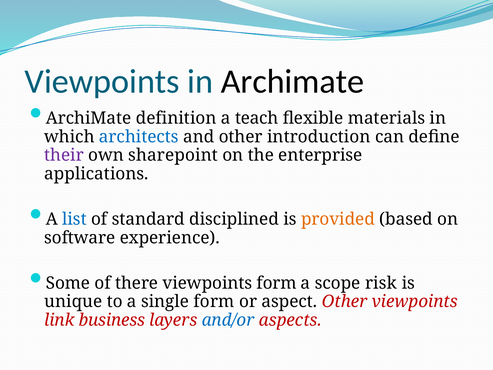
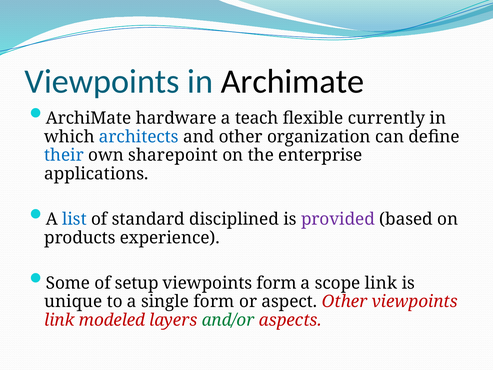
definition: definition -> hardware (176, 118)
materials: materials -> currently (386, 118)
introduction: introduction -> organization (319, 137)
their colour: purple -> blue (64, 155)
provided colour: orange -> purple (338, 219)
software: software -> products (80, 238)
there: there -> setup (137, 283)
scope risk: risk -> link (381, 283)
business: business -> modeled (112, 320)
and/or colour: blue -> green (228, 320)
